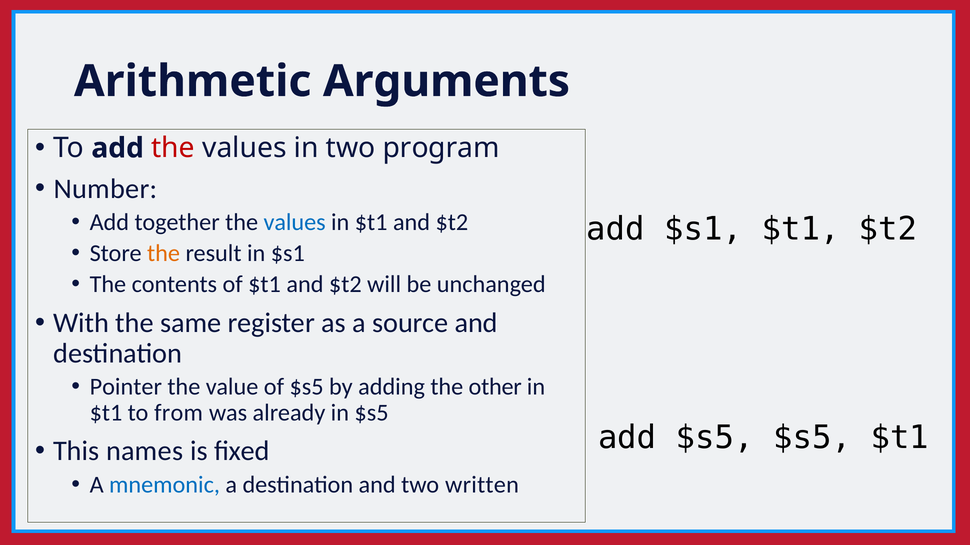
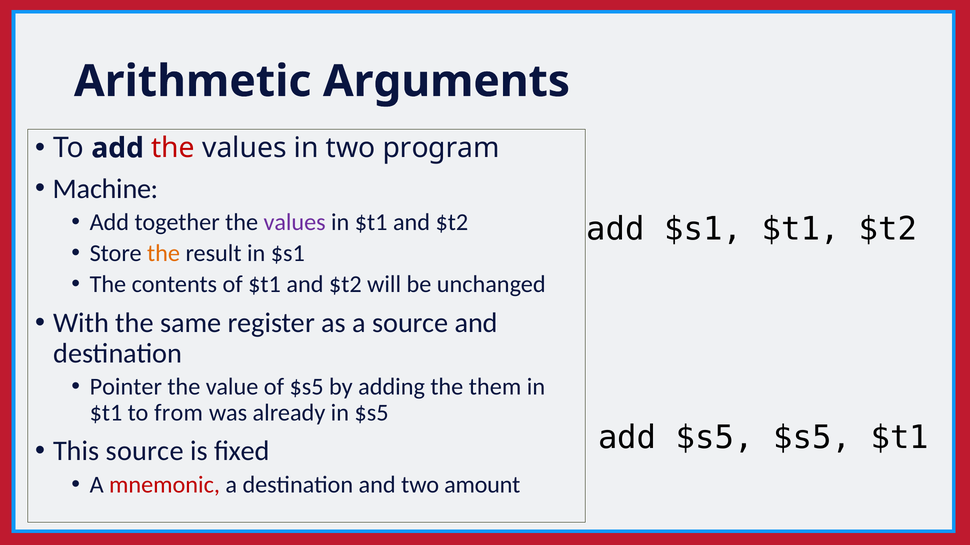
Number: Number -> Machine (106, 189)
values colour: blue -> purple (295, 222)
other: other -> them (495, 387)
This names: names -> source (145, 452)
mnemonic colour: blue -> red (164, 485)
written: written -> amount (482, 485)
